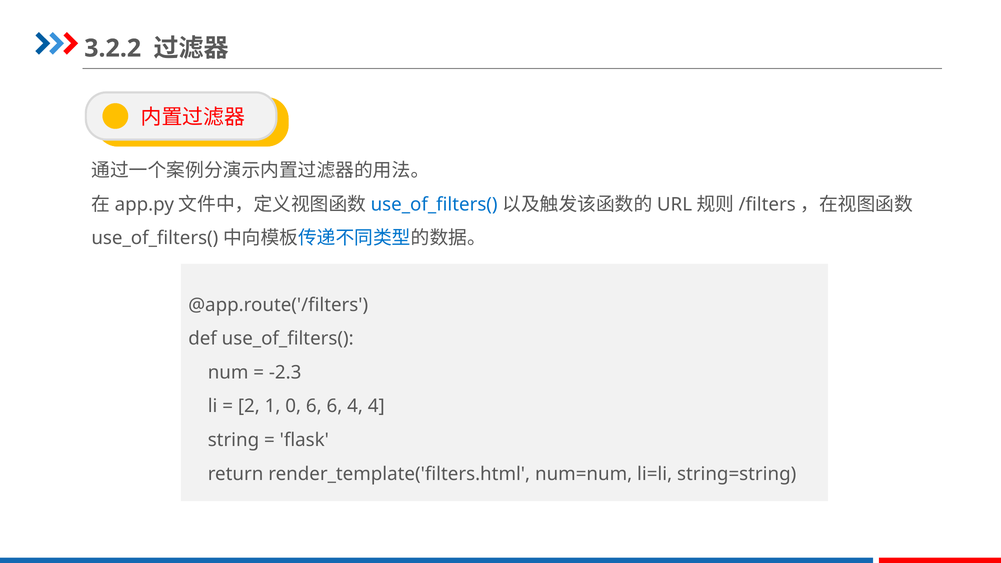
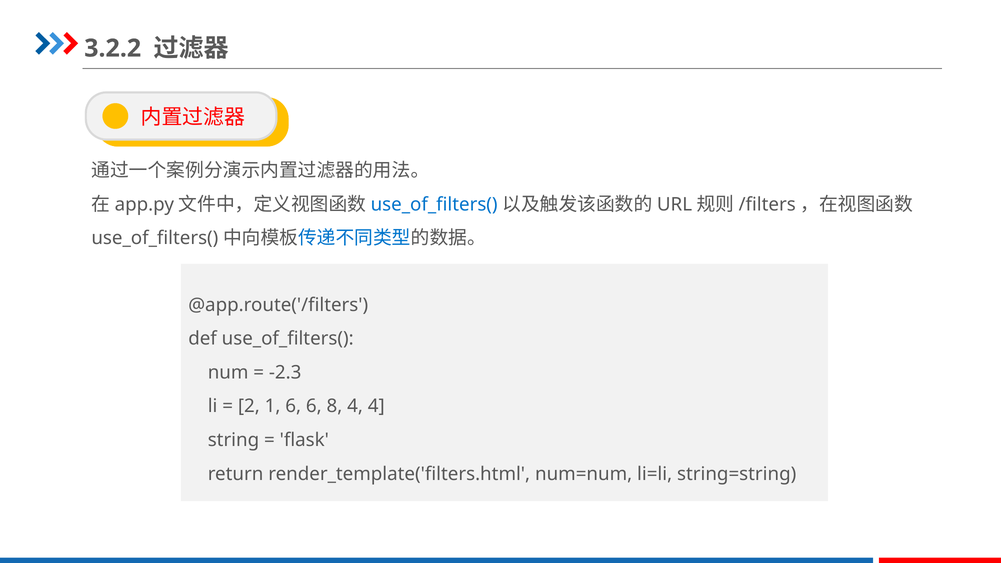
1 0: 0 -> 6 (293, 406)
6 6: 6 -> 8 (334, 406)
